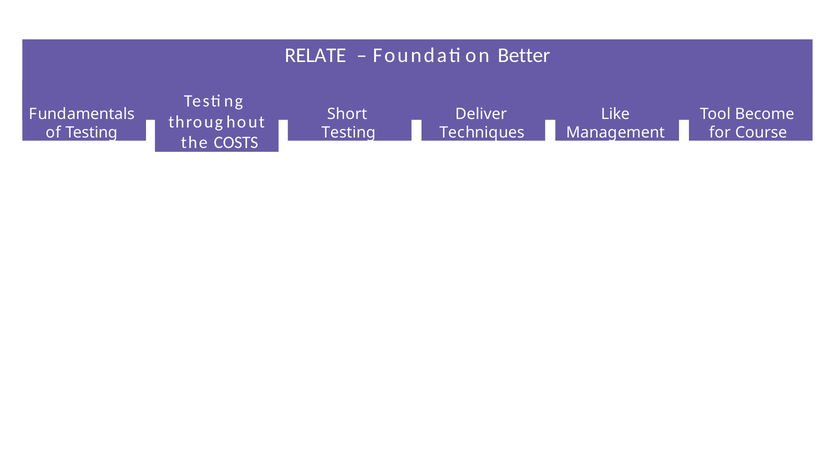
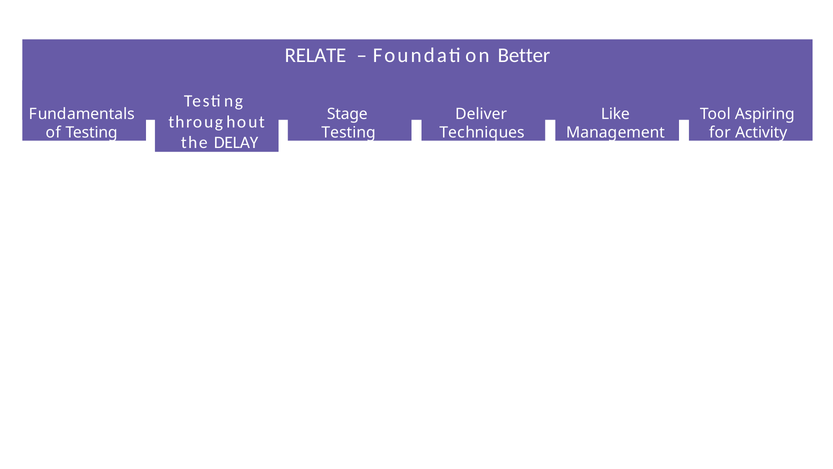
Short: Short -> Stage (347, 114)
Become: Become -> Aspiring (765, 114)
Course: Course -> Activity (761, 132)
COSTS: COSTS -> DELAY (236, 143)
